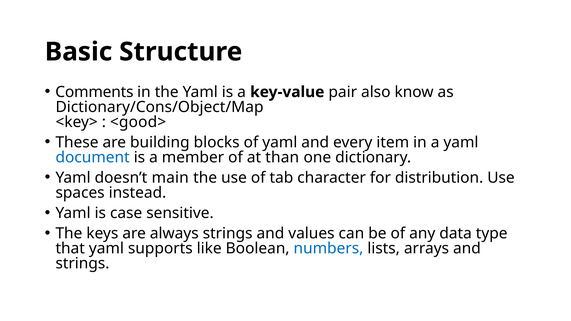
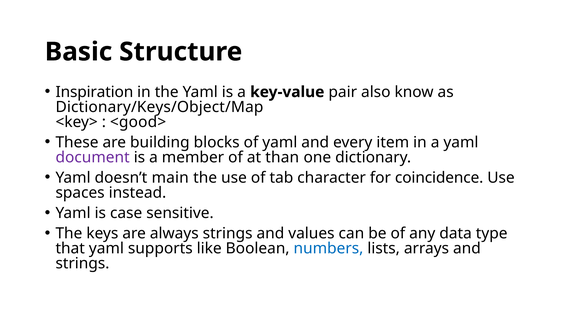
Comments: Comments -> Inspiration (94, 92)
Dictionary/Cons/Object/Map: Dictionary/Cons/Object/Map -> Dictionary/Keys/Object/Map (159, 107)
document colour: blue -> purple (93, 157)
distribution: distribution -> coincidence (439, 178)
